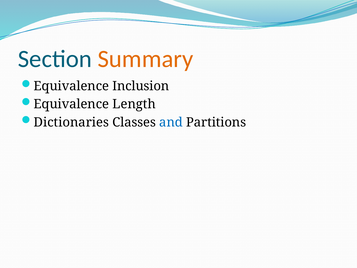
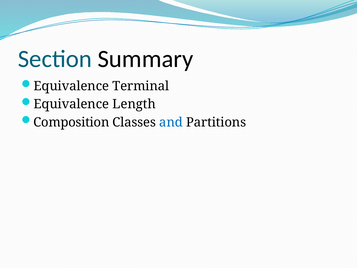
Summary colour: orange -> black (145, 59)
Inclusion: Inclusion -> Terminal (141, 86)
Dictionaries: Dictionaries -> Composition (71, 122)
